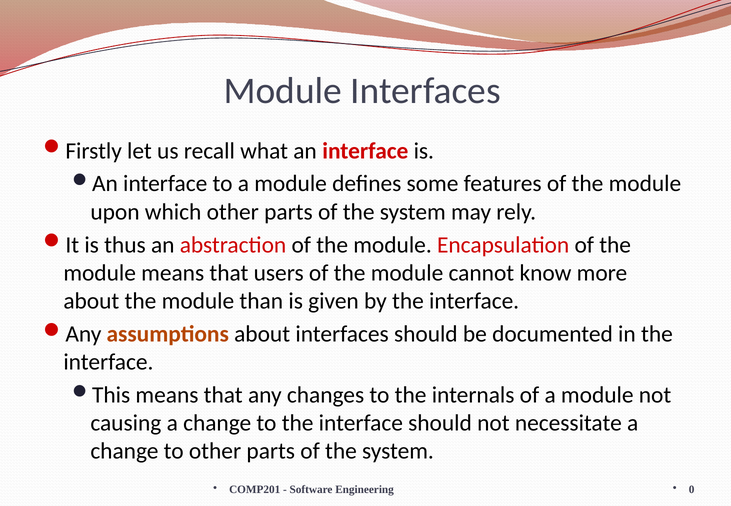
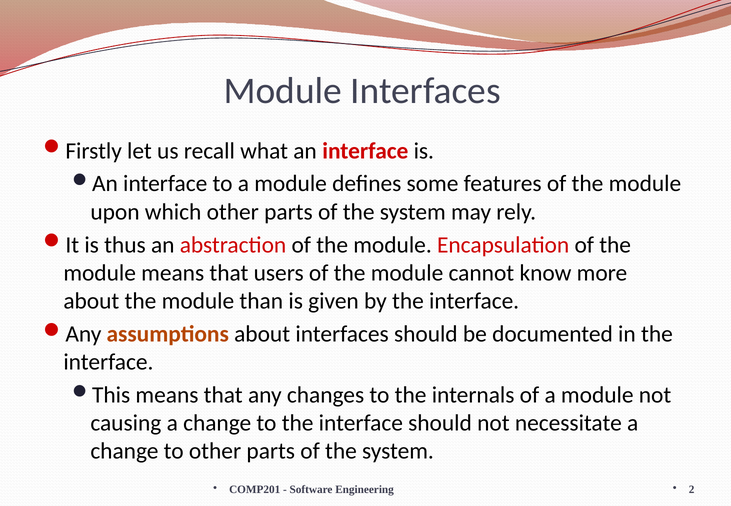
0: 0 -> 2 (692, 490)
